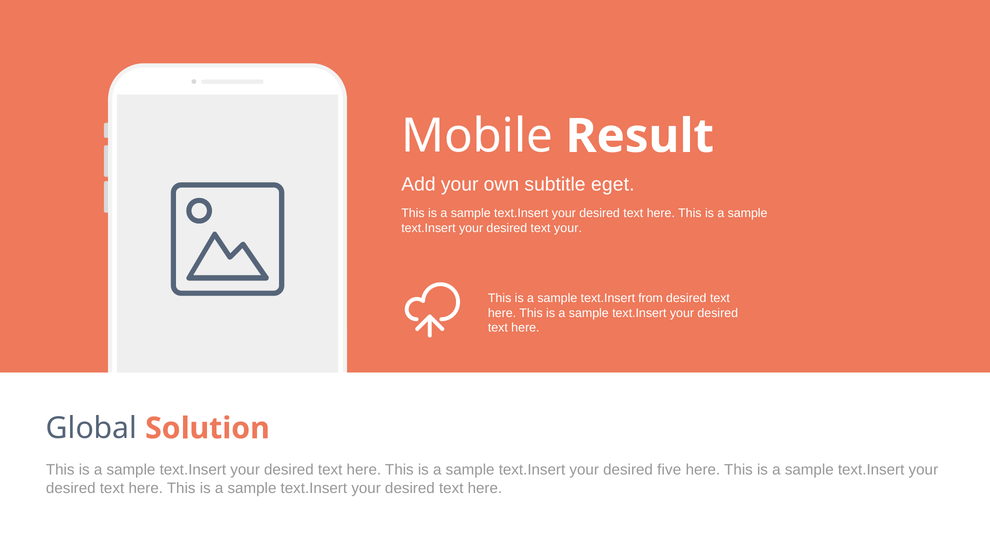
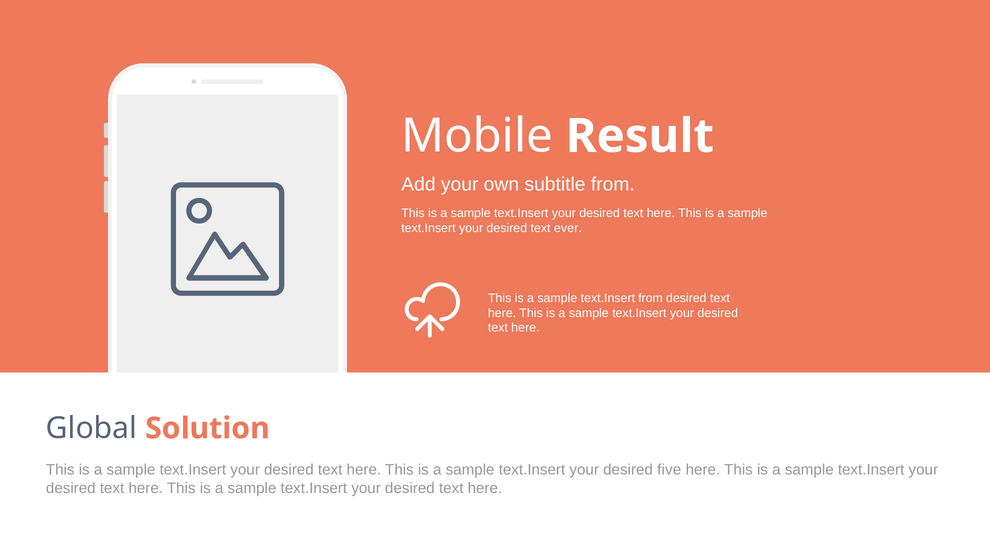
subtitle eget: eget -> from (613, 185)
text your: your -> ever (568, 228)
